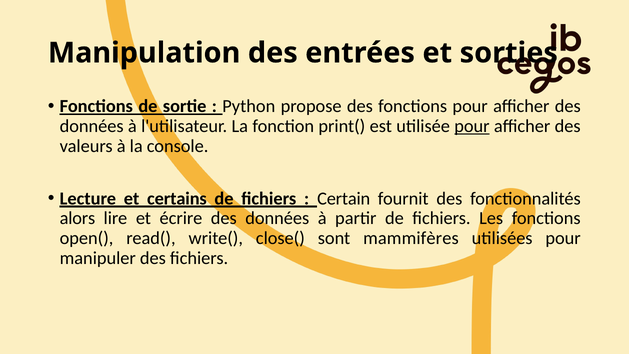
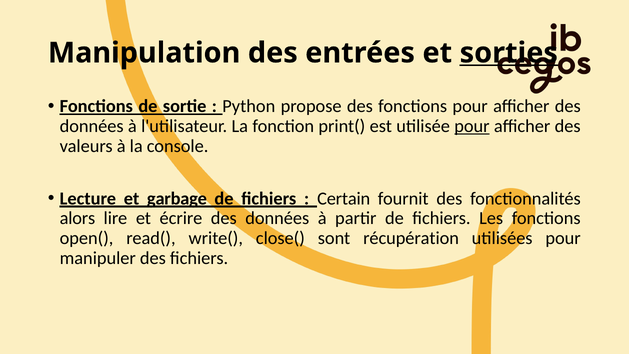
sorties underline: none -> present (509, 53)
certains: certains -> garbage (177, 199)
mammifères: mammifères -> récupération (411, 238)
